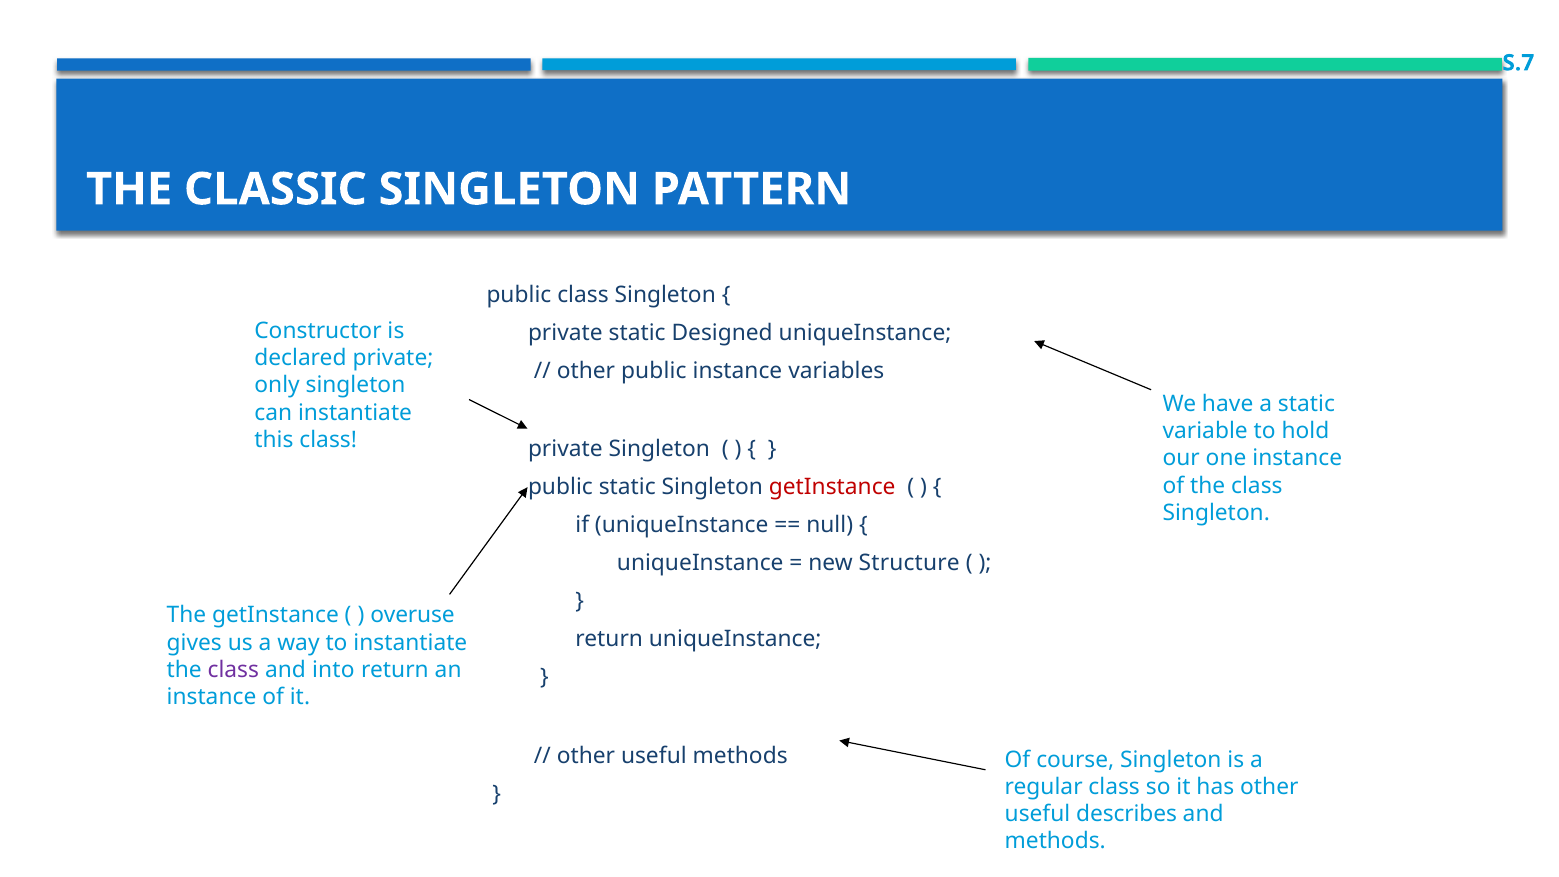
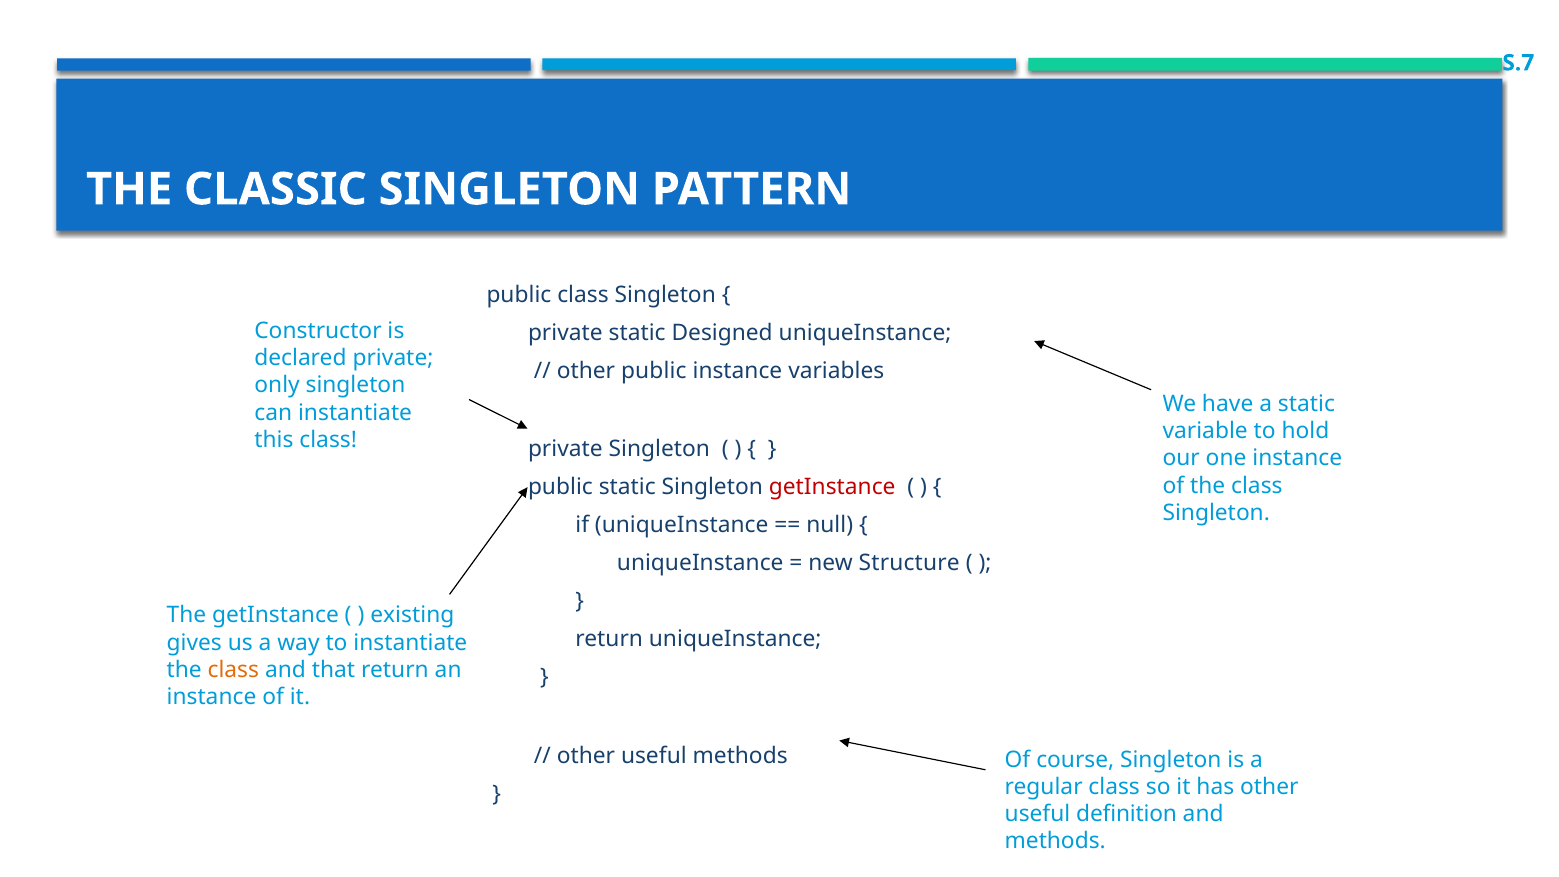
overuse: overuse -> existing (412, 615)
class colour: purple -> orange (233, 670)
into: into -> that (333, 670)
describes: describes -> definition (1127, 814)
